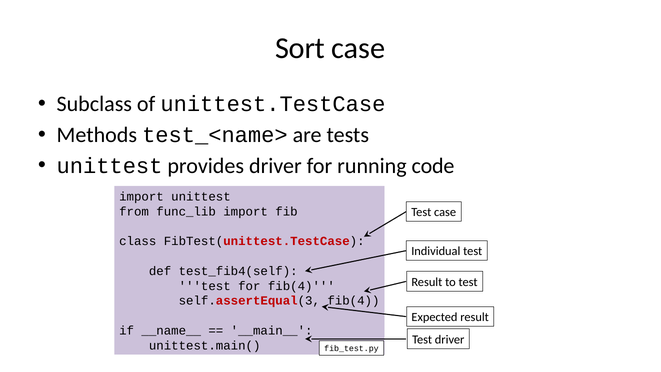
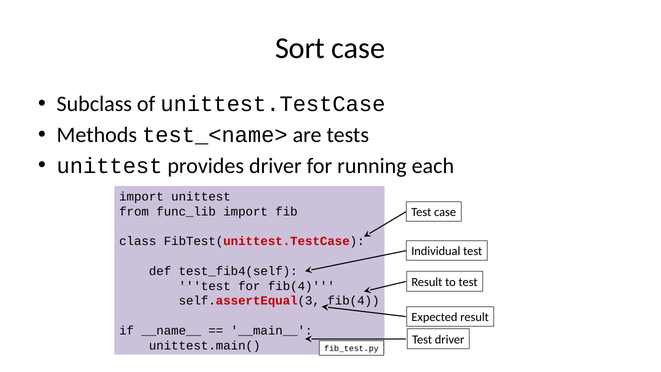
code: code -> each (433, 166)
